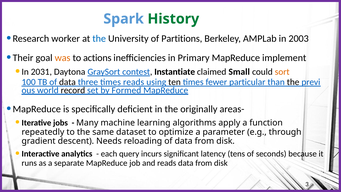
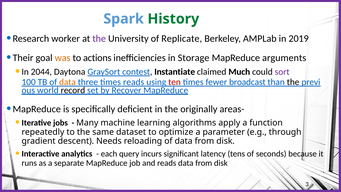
the colour: blue -> purple (99, 39)
Partitions: Partitions -> Replicate (182, 39)
2003: 2003 -> 2019 (299, 39)
Primary: Primary -> Storage (194, 58)
implement: implement -> arguments (284, 58)
2031: 2031 -> 2044 (41, 72)
Small: Small -> Much (239, 72)
sort colour: orange -> purple (282, 72)
data colour: black -> orange (67, 82)
ten colour: black -> red (175, 82)
particular: particular -> broadcast (247, 82)
Formed: Formed -> Recover (126, 90)
